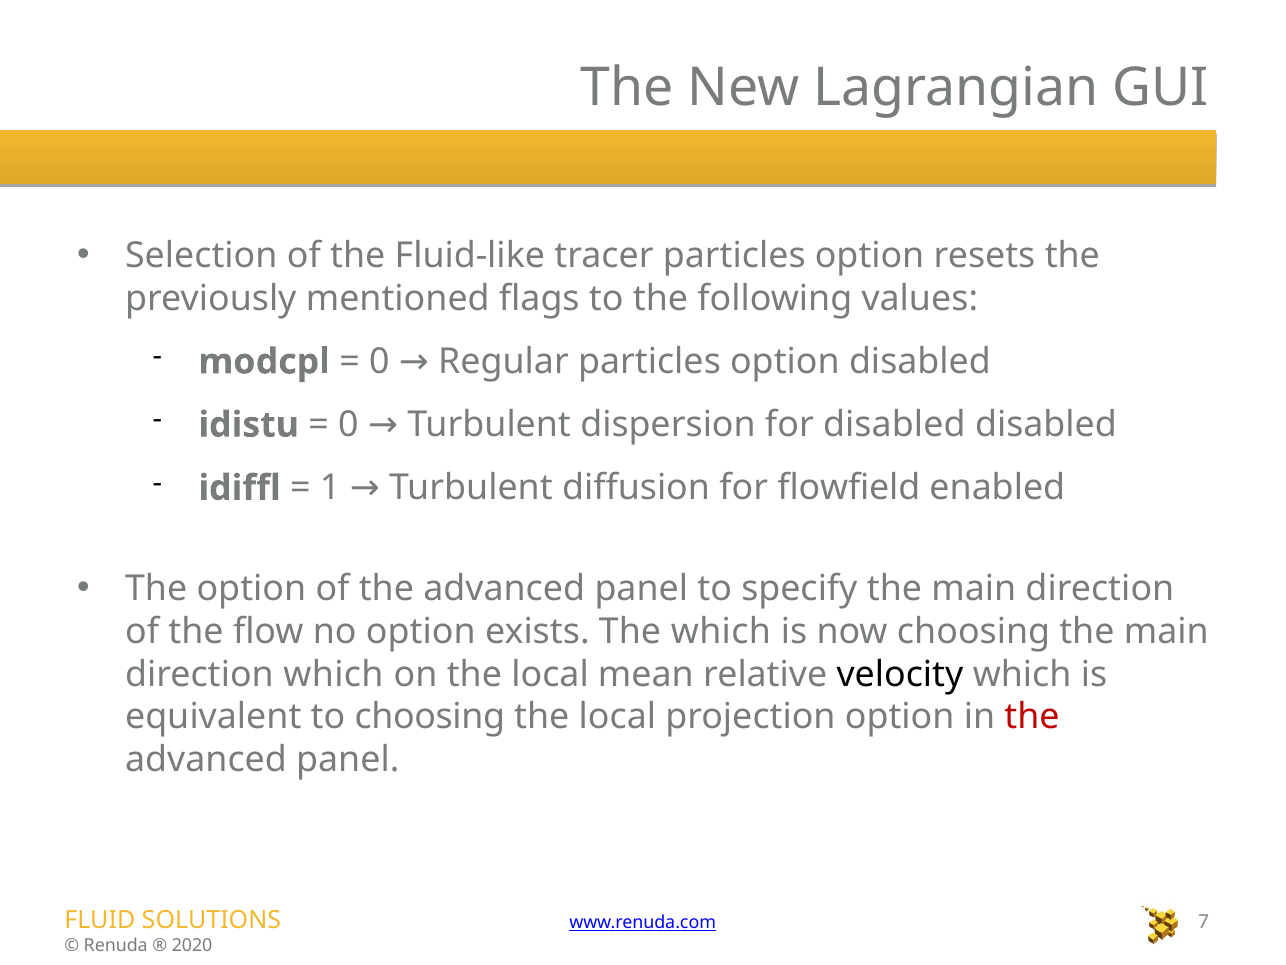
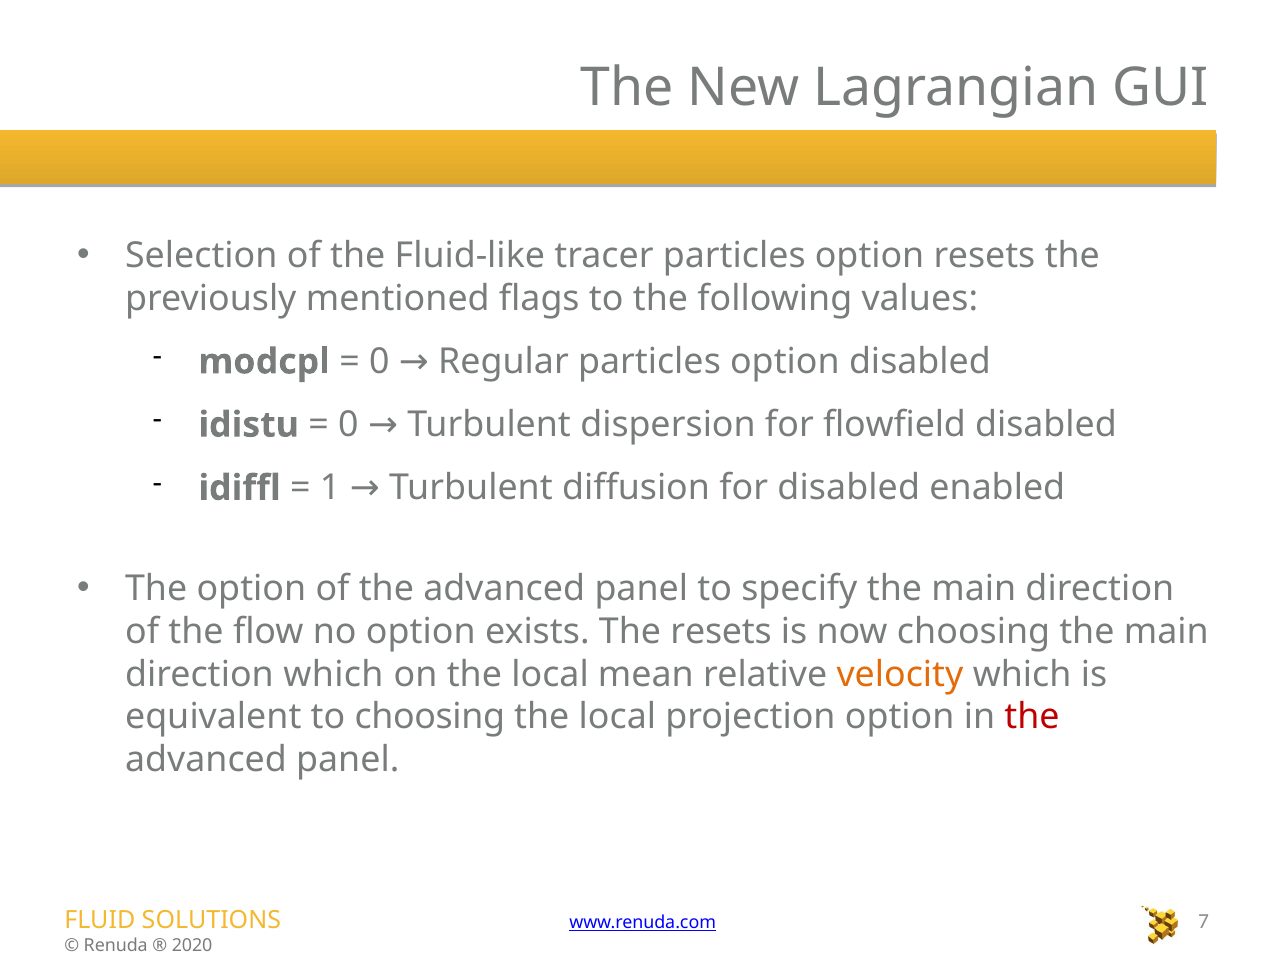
for disabled: disabled -> flowfield (894, 425)
for flowfield: flowfield -> disabled (849, 488)
The which: which -> resets (721, 631)
velocity colour: black -> orange (900, 674)
